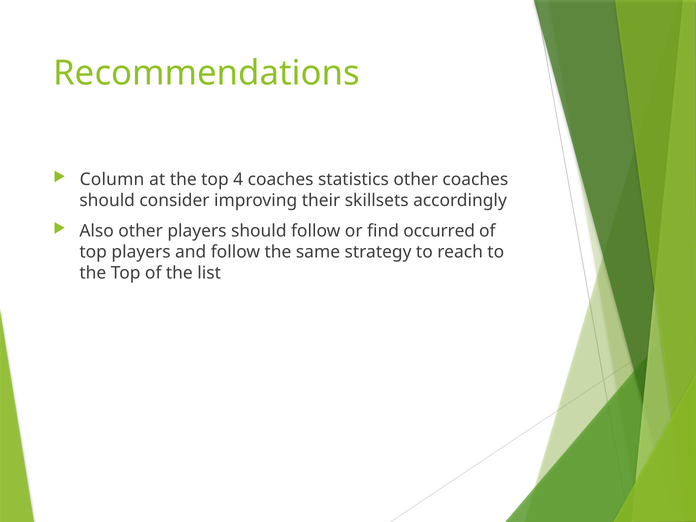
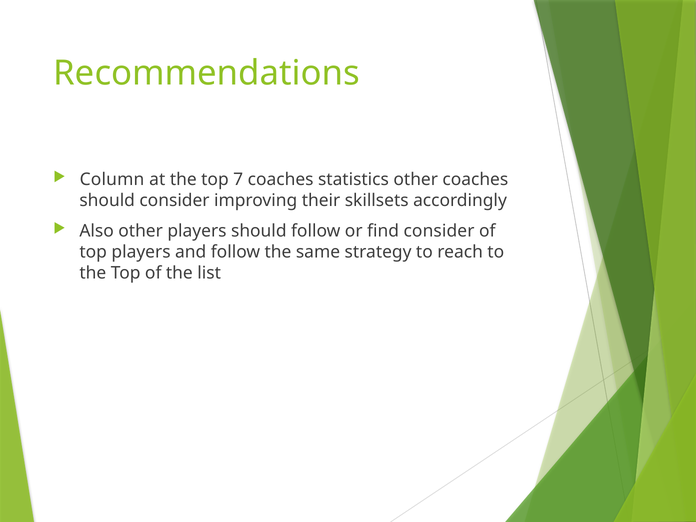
4: 4 -> 7 (238, 180)
find occurred: occurred -> consider (439, 231)
